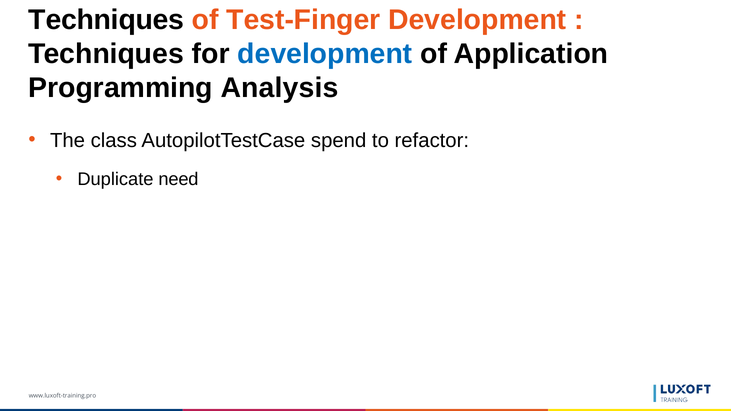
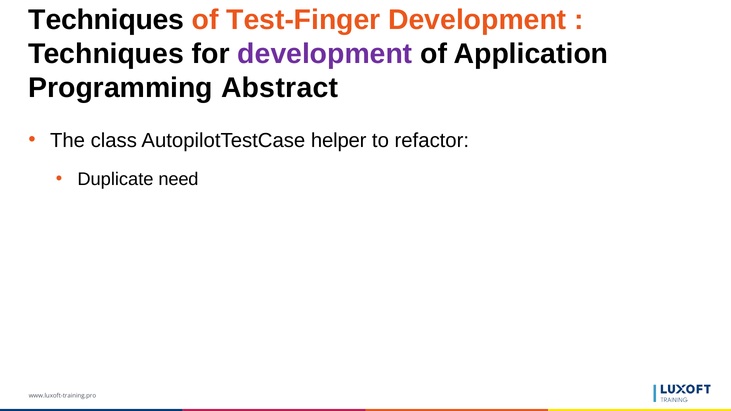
development colour: blue -> purple (325, 54)
Analysis: Analysis -> Abstract (280, 88)
spend: spend -> helper (339, 140)
